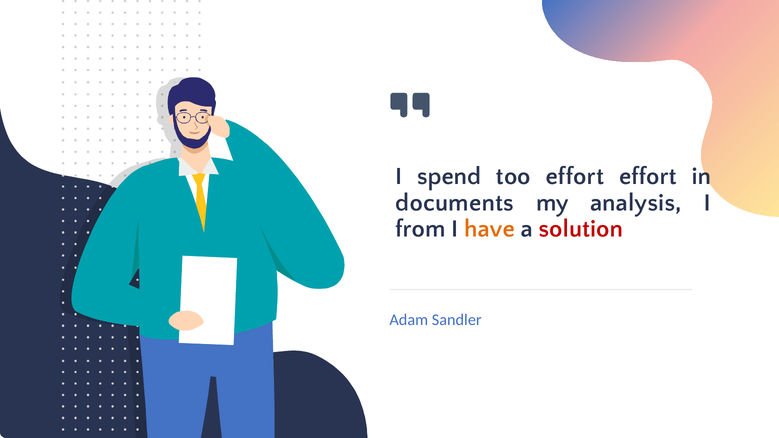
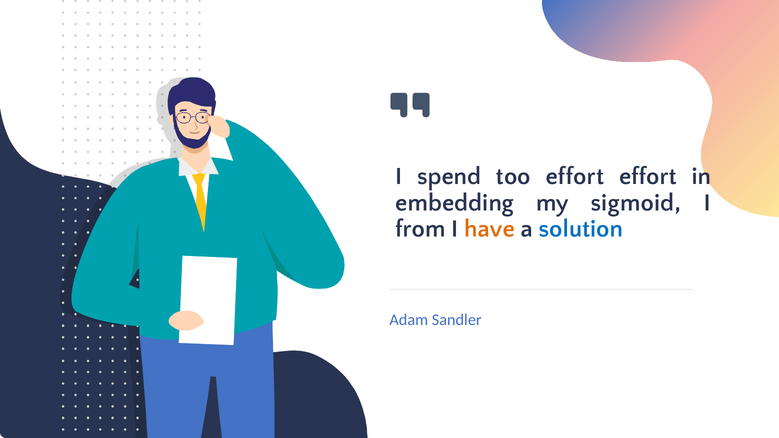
documents: documents -> embedding (455, 203)
analysis: analysis -> sigmoid (636, 203)
solution colour: red -> blue (581, 229)
